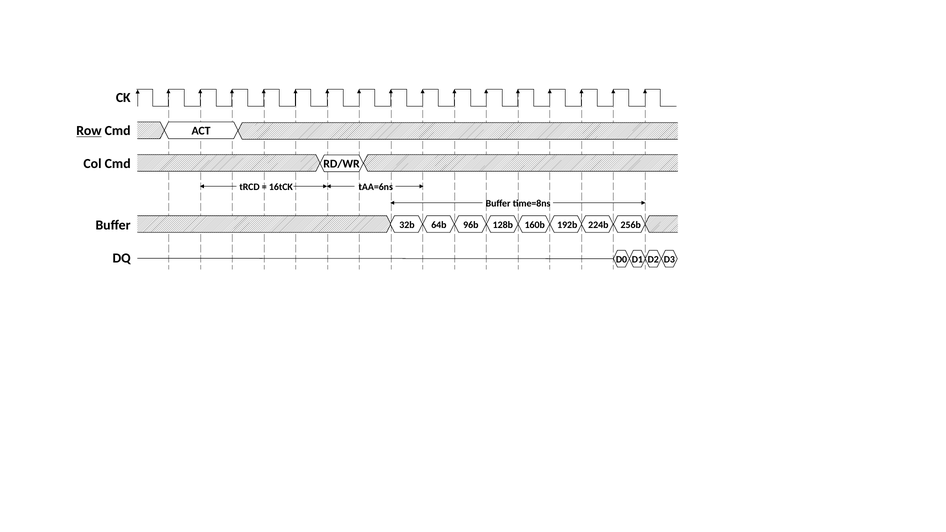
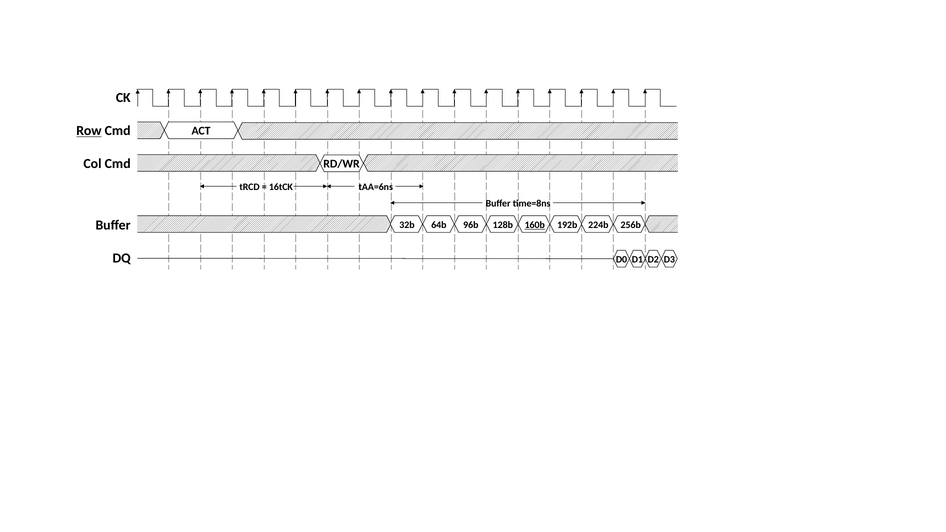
160b underline: none -> present (535, 225)
